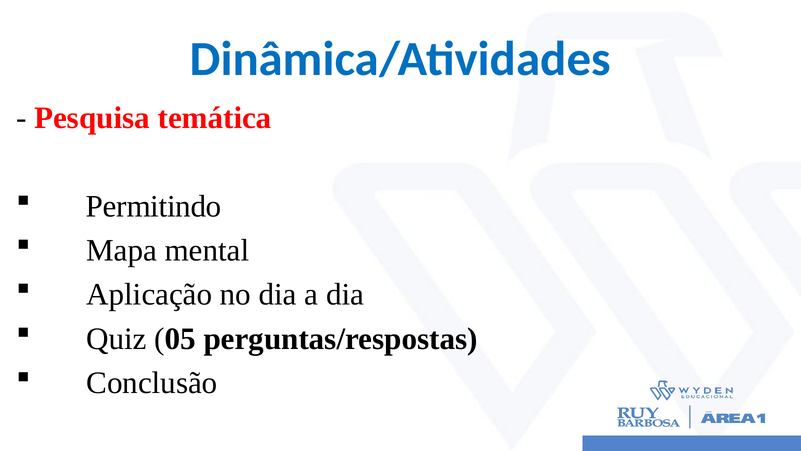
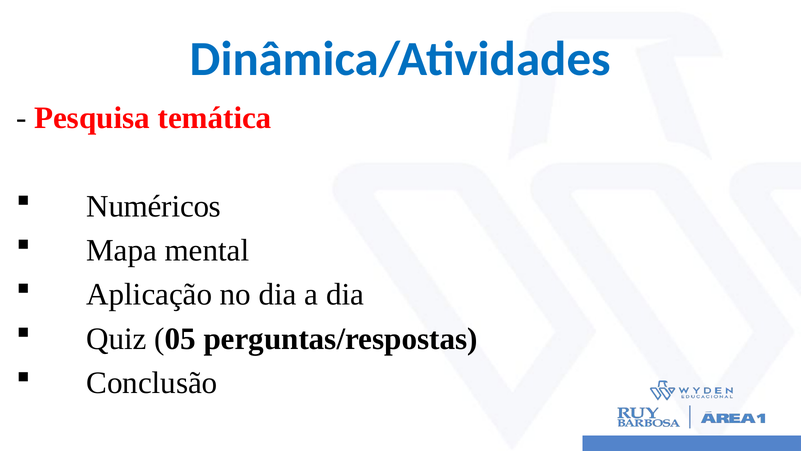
Permitindo: Permitindo -> Numéricos (154, 206)
